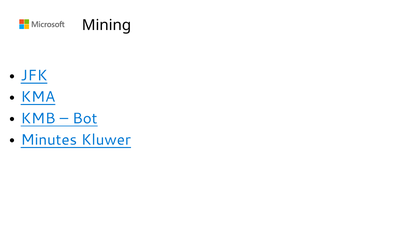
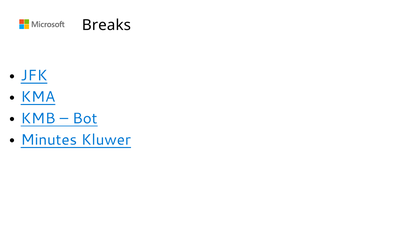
Mining: Mining -> Breaks (106, 25)
